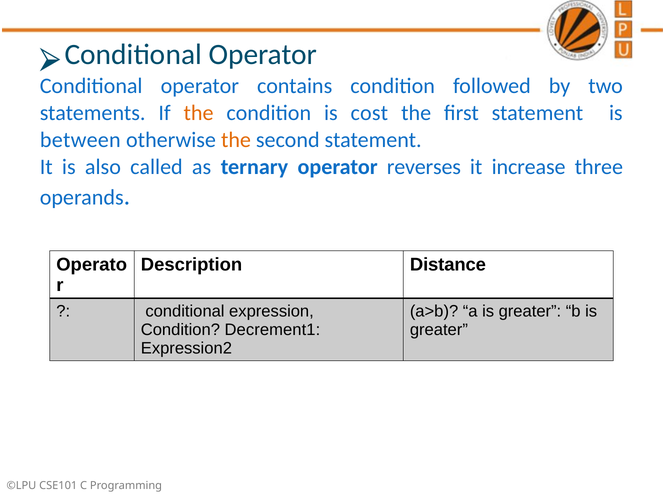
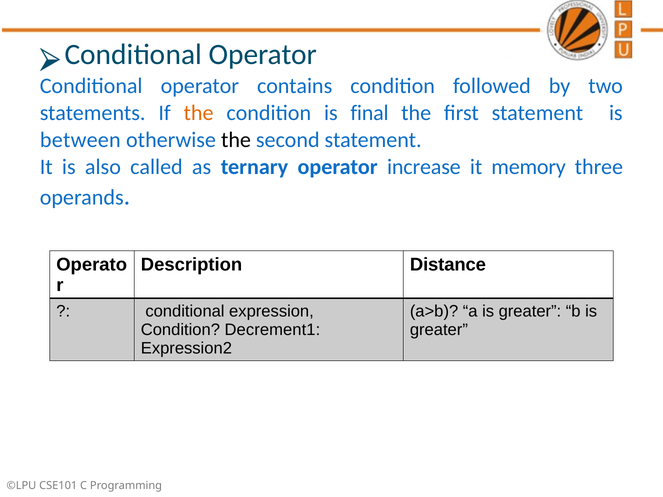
cost: cost -> final (370, 113)
the colour: orange -> black (236, 140)
reverses: reverses -> increase (424, 167)
increase: increase -> memory (529, 167)
